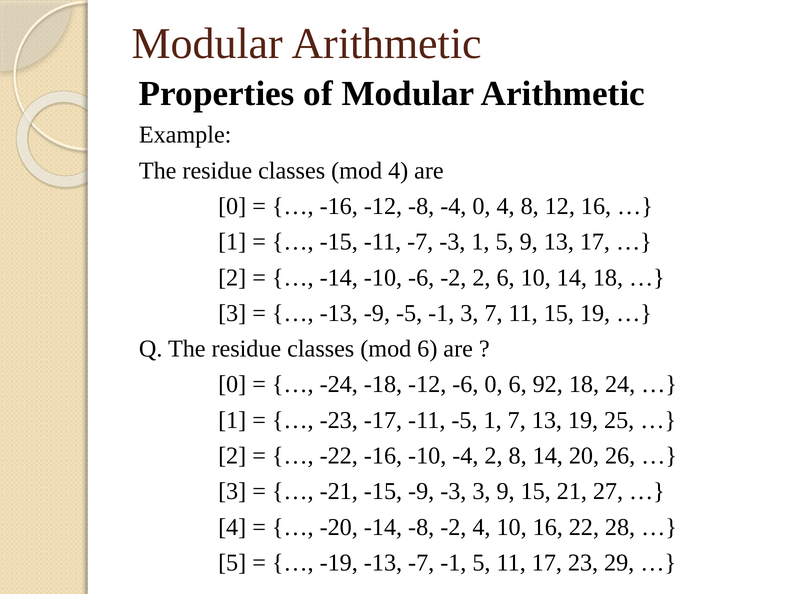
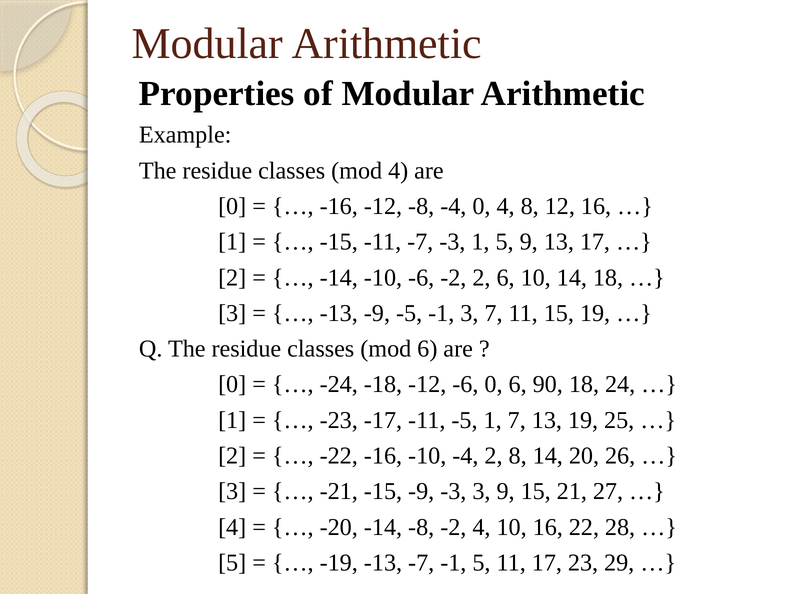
92: 92 -> 90 (548, 384)
